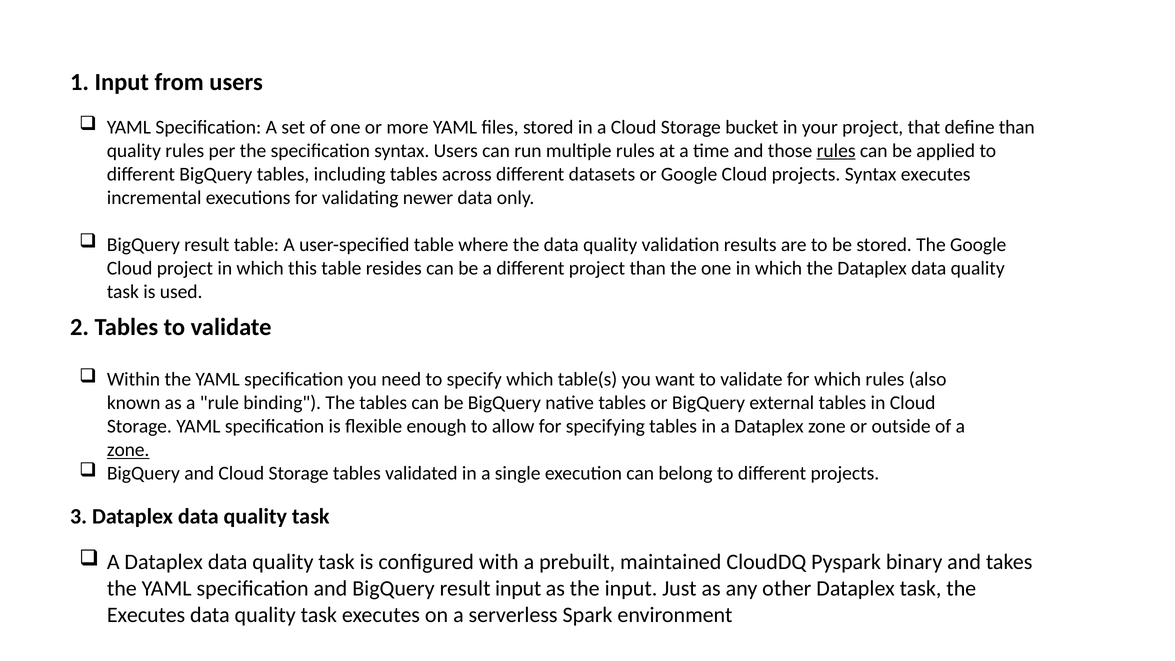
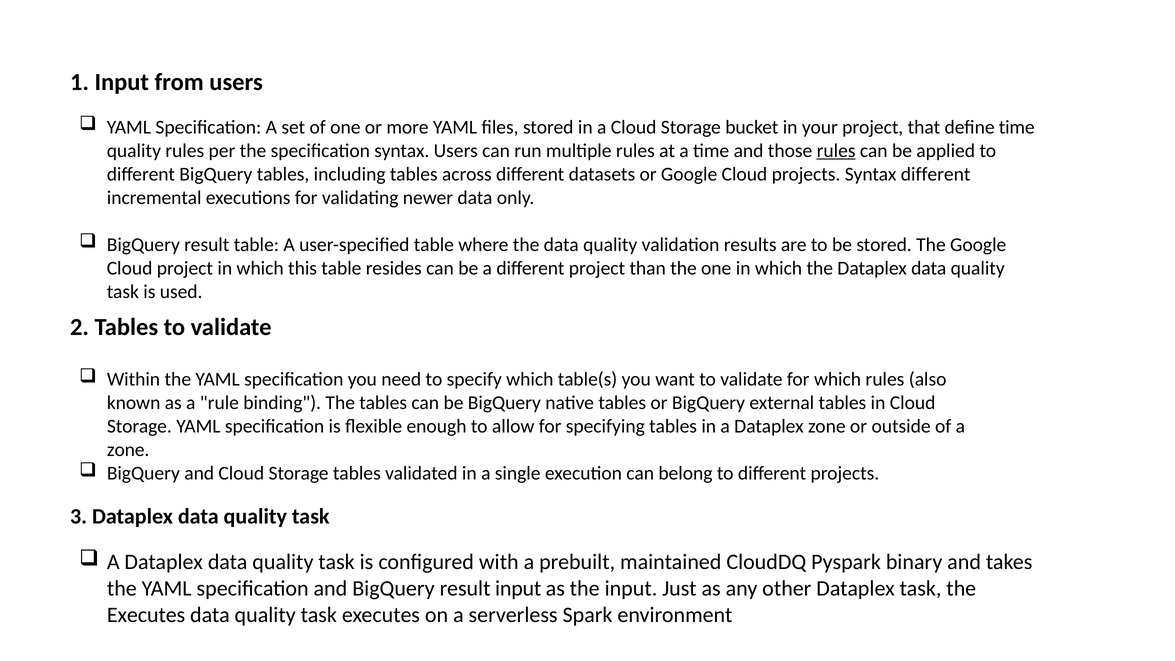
define than: than -> time (1017, 127)
Syntax executes: executes -> different (936, 174)
zone underline: present -> none (128, 450)
